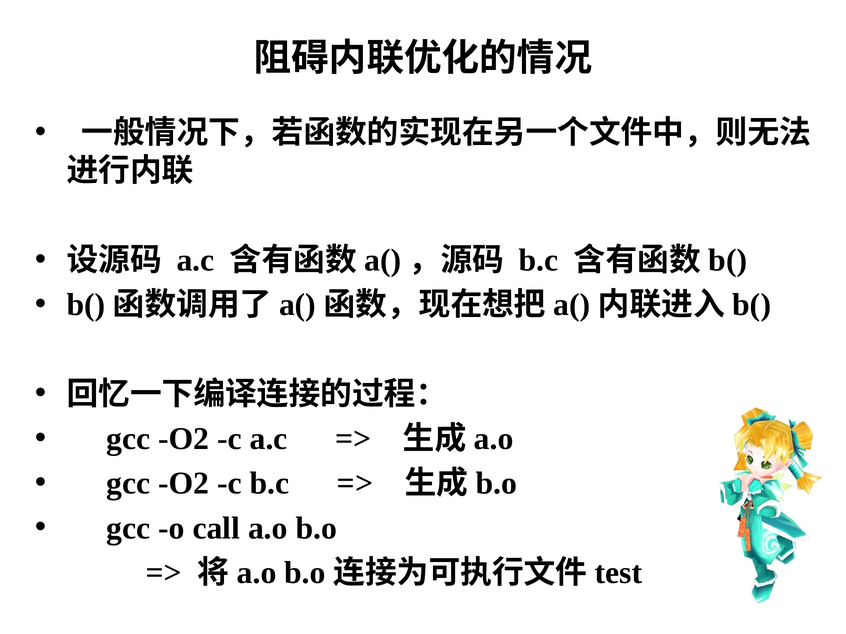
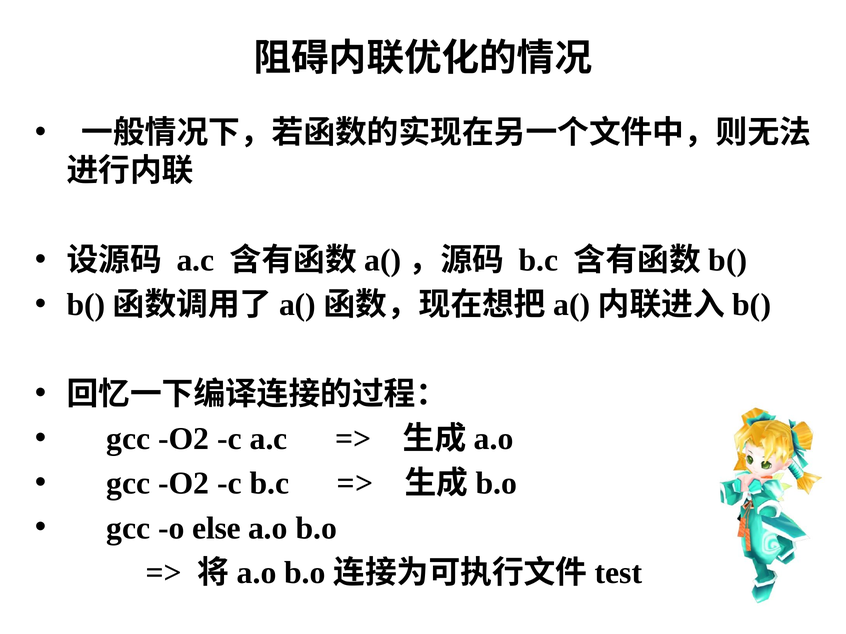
call: call -> else (216, 529)
